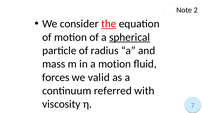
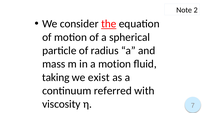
spherical underline: present -> none (130, 37)
forces: forces -> taking (56, 78)
valid: valid -> exist (99, 78)
